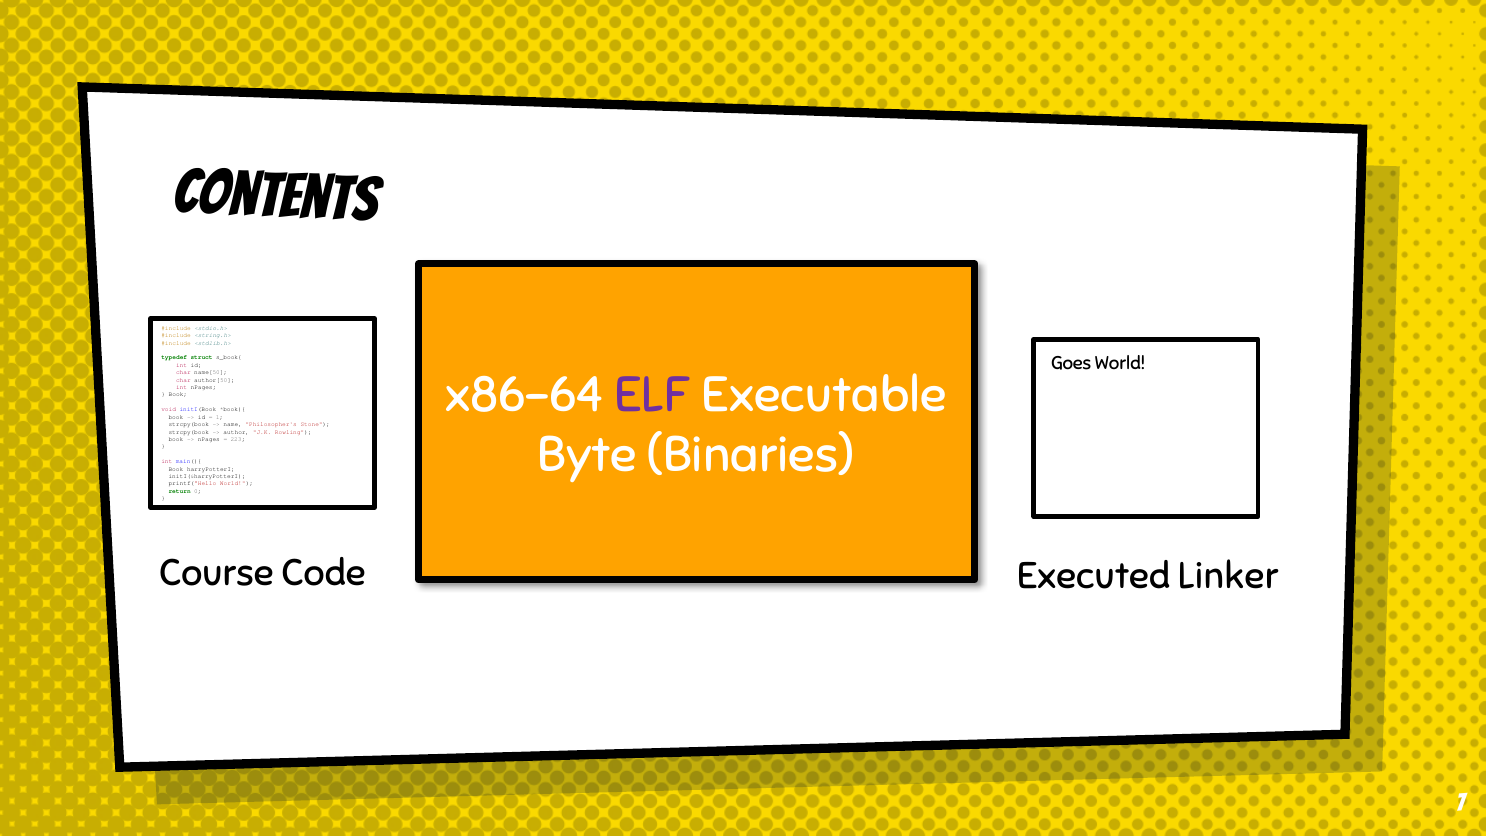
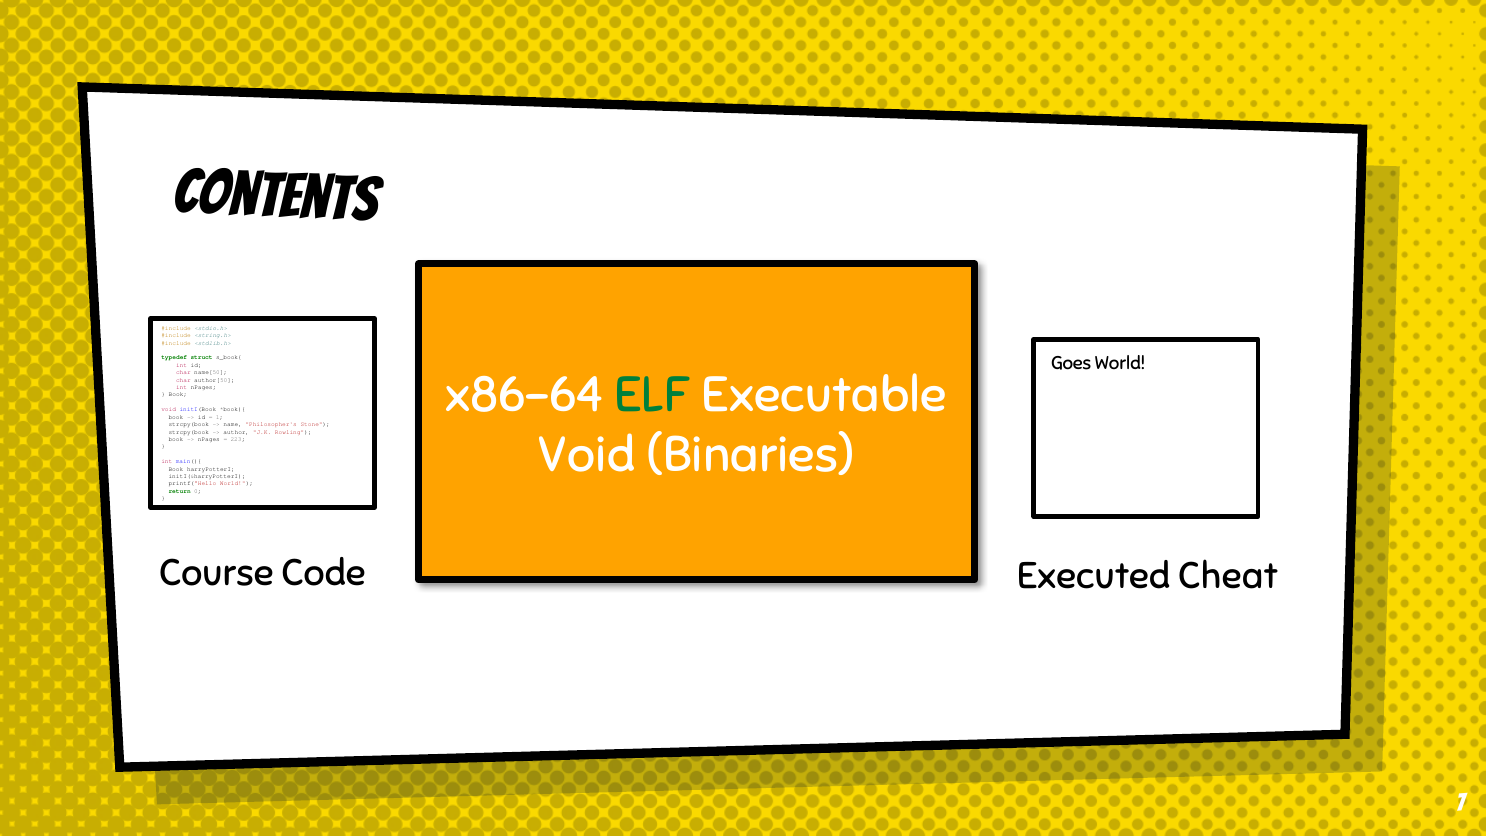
ELF colour: purple -> green (653, 395)
Byte: Byte -> Void (587, 455)
Linker: Linker -> Cheat (1228, 576)
